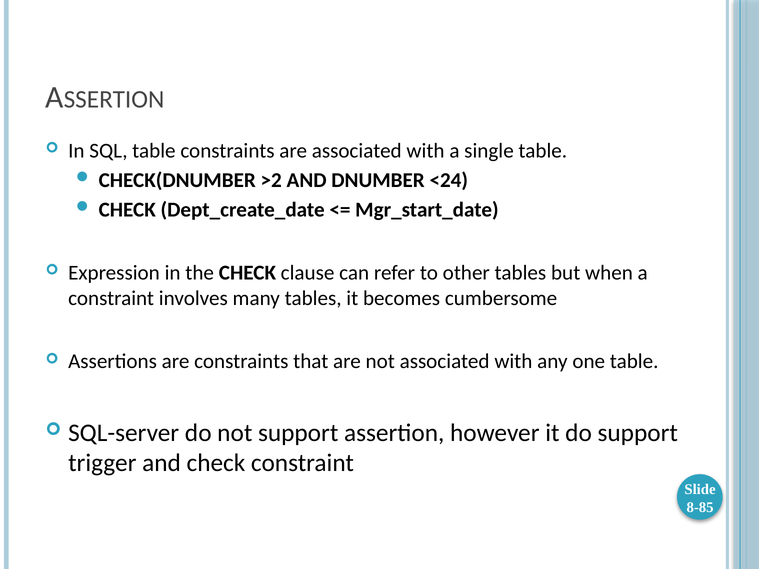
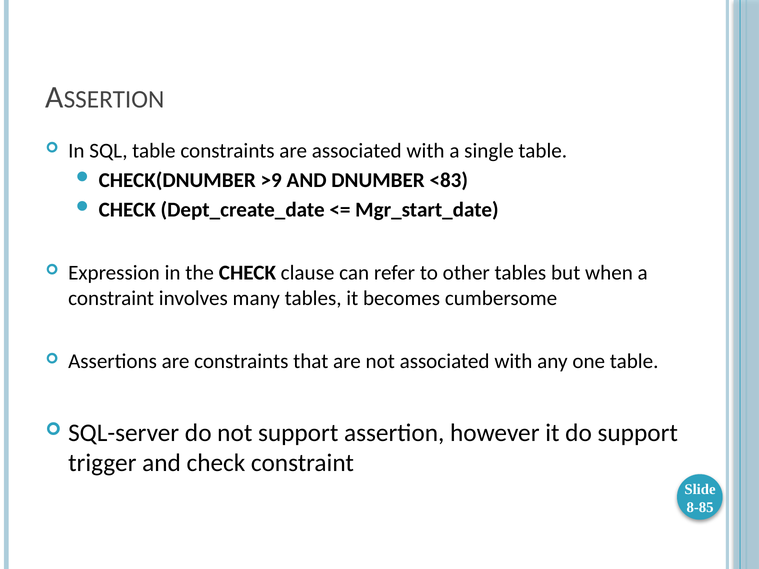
>2: >2 -> >9 (271, 180)
<24: <24 -> <83 (449, 180)
